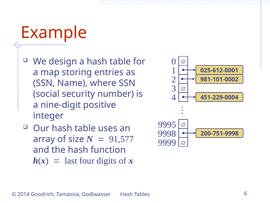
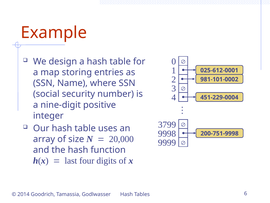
9995: 9995 -> 3799 (167, 124)
91,577: 91,577 -> 20,000 (121, 139)
